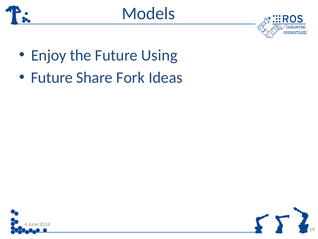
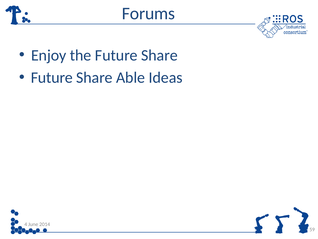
Models: Models -> Forums (148, 13)
the Future Using: Using -> Share (159, 55)
Fork: Fork -> Able (131, 77)
